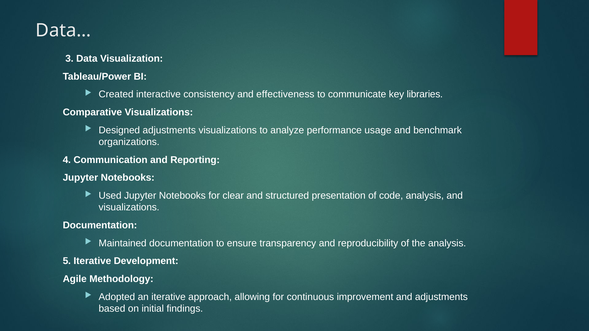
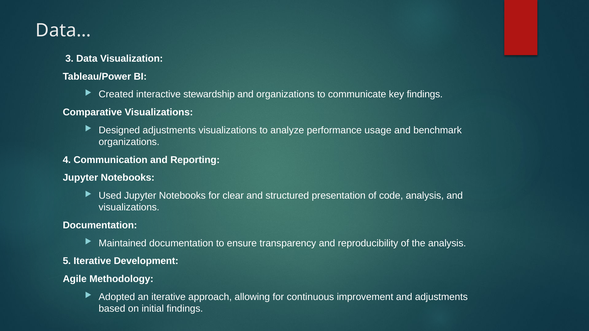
consistency: consistency -> stewardship (209, 94)
and effectiveness: effectiveness -> organizations (285, 94)
key libraries: libraries -> findings (425, 94)
